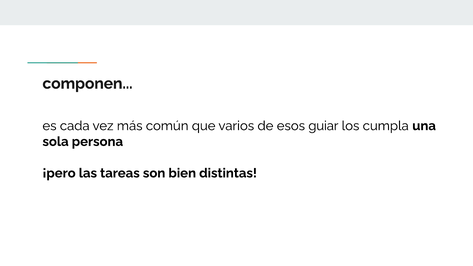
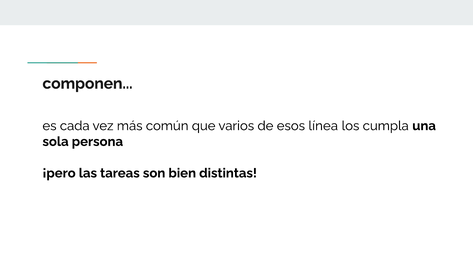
guiar: guiar -> línea (323, 126)
